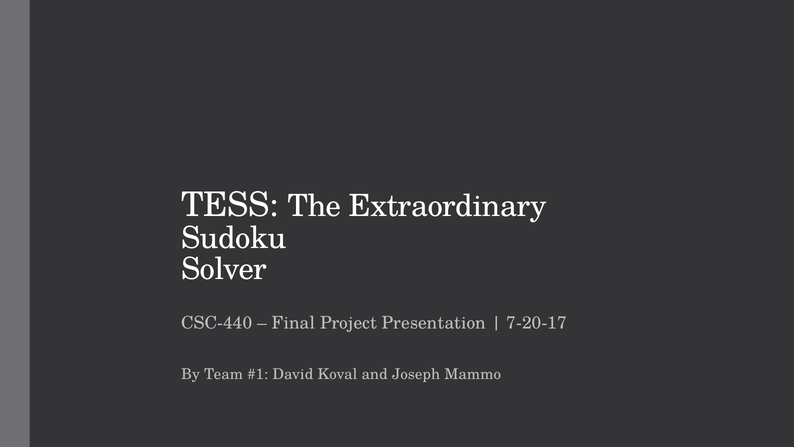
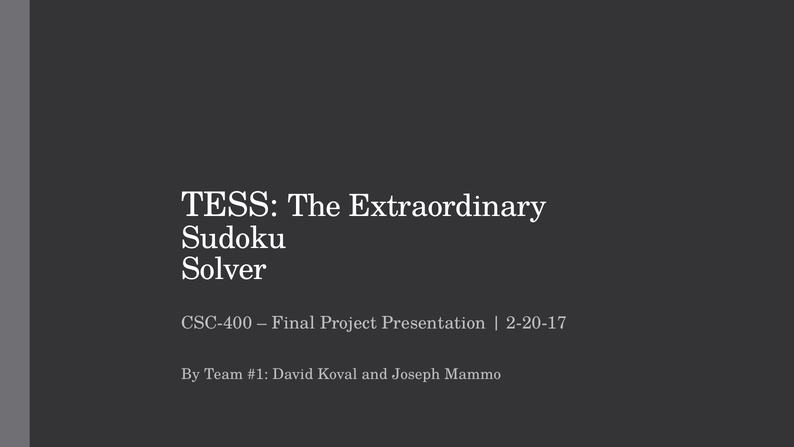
CSC-440: CSC-440 -> CSC-400 (217, 323)
7-20-17: 7-20-17 -> 2-20-17 (537, 323)
